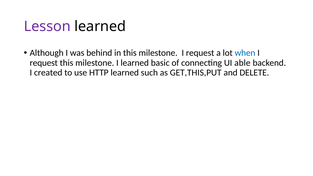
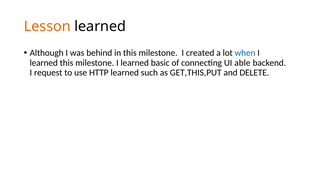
Lesson colour: purple -> orange (47, 26)
milestone I request: request -> created (200, 53)
request: request -> learned (44, 63)
created: created -> request (48, 73)
